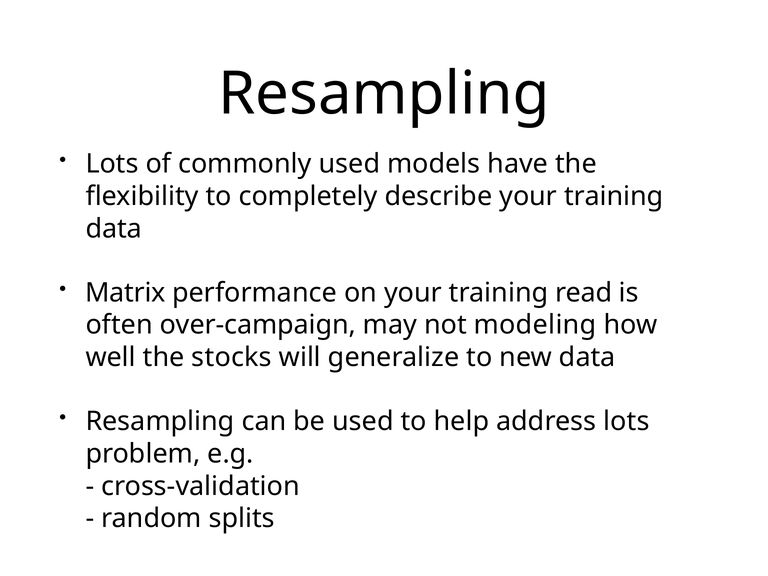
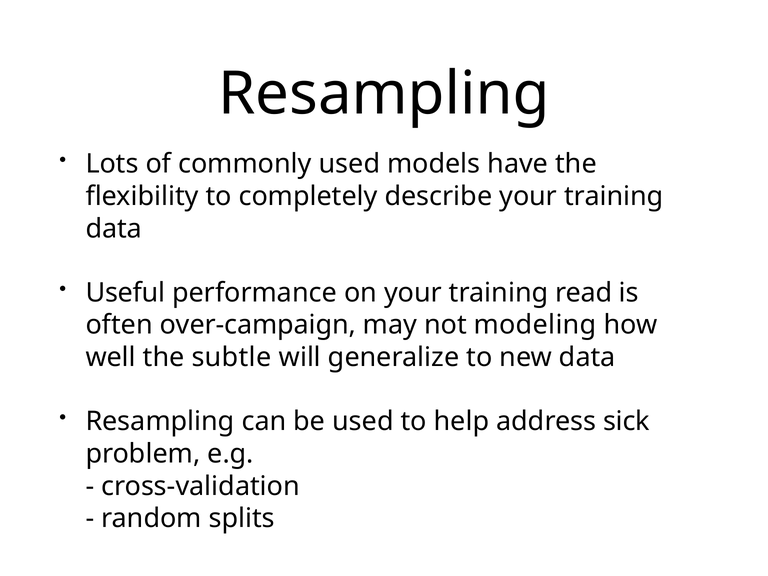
Matrix: Matrix -> Useful (125, 293)
stocks: stocks -> subtle (232, 357)
address lots: lots -> sick (627, 421)
